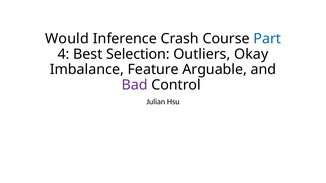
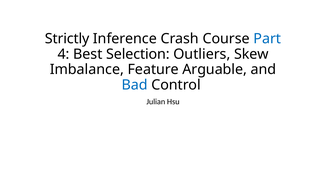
Would: Would -> Strictly (67, 39)
Okay: Okay -> Skew (251, 54)
Bad colour: purple -> blue (135, 85)
